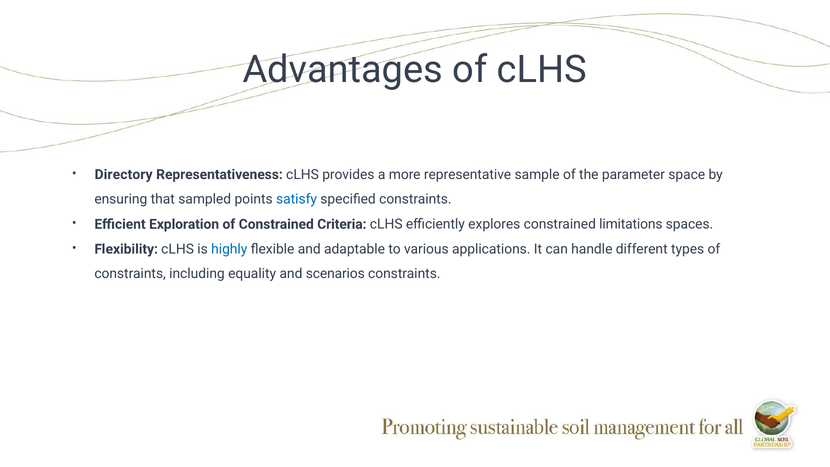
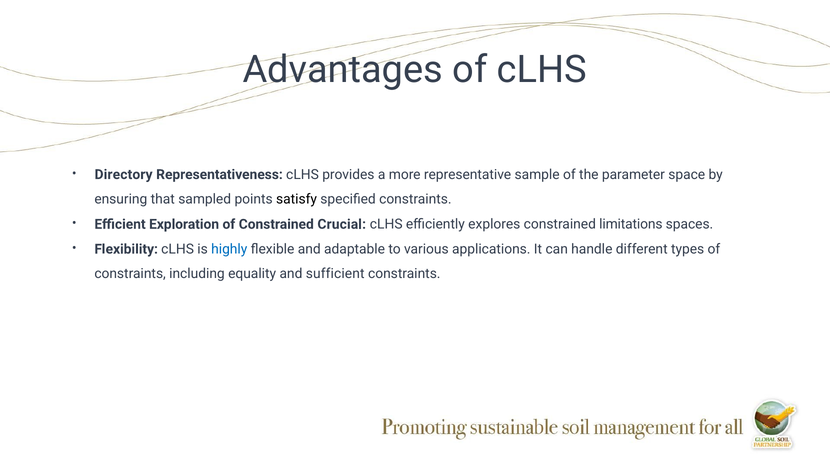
satisfy colour: blue -> black (297, 199)
Criteria: Criteria -> Crucial (342, 224)
scenarios: scenarios -> sufficient (335, 274)
